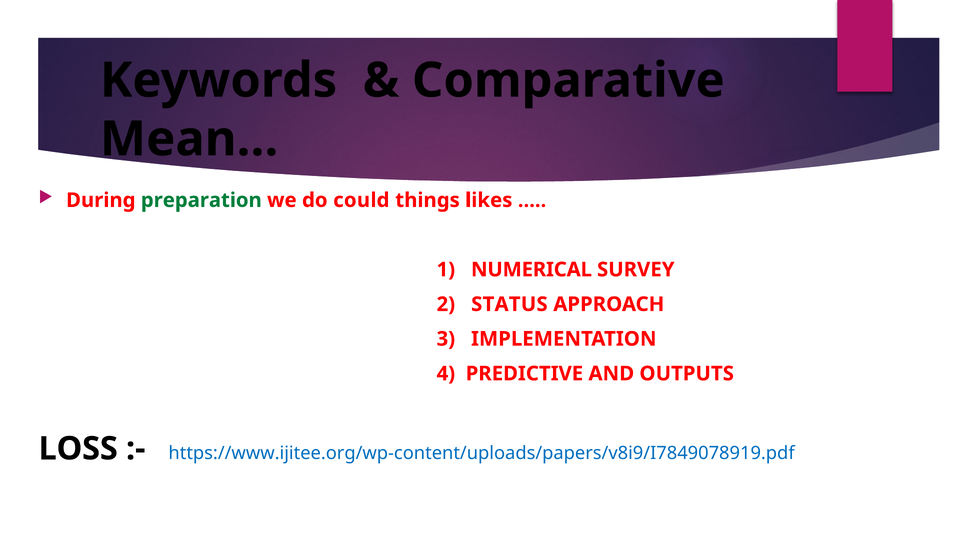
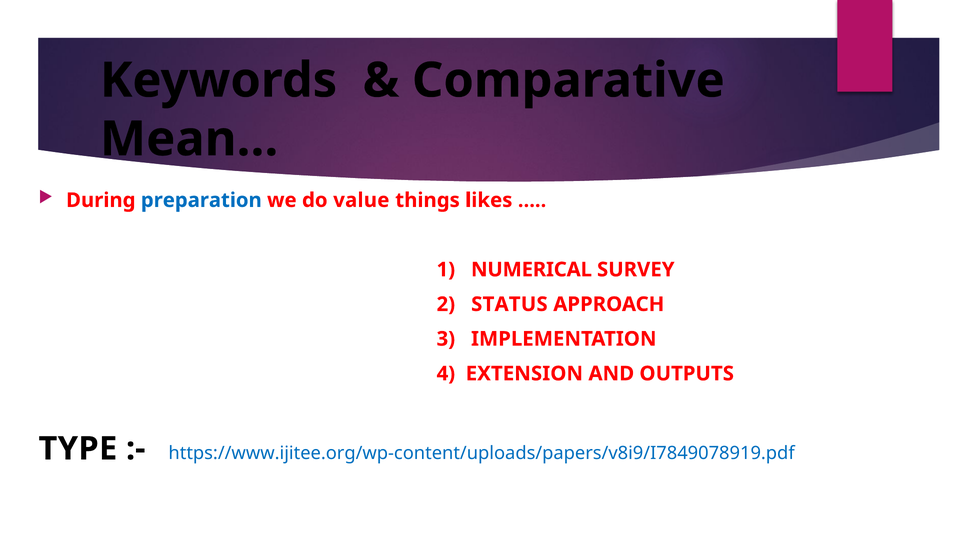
preparation colour: green -> blue (201, 200)
could: could -> value (361, 200)
PREDICTIVE: PREDICTIVE -> EXTENSION (524, 374)
LOSS: LOSS -> TYPE (78, 449)
